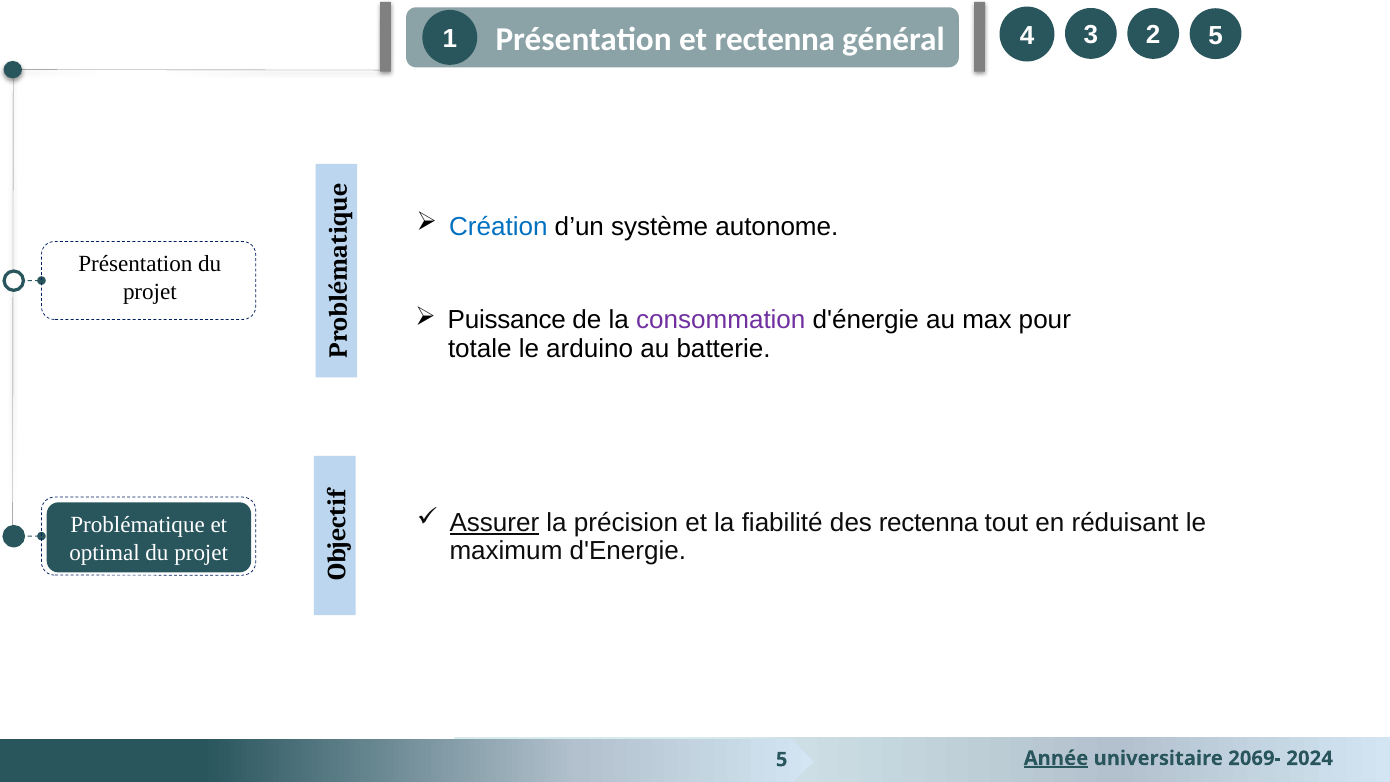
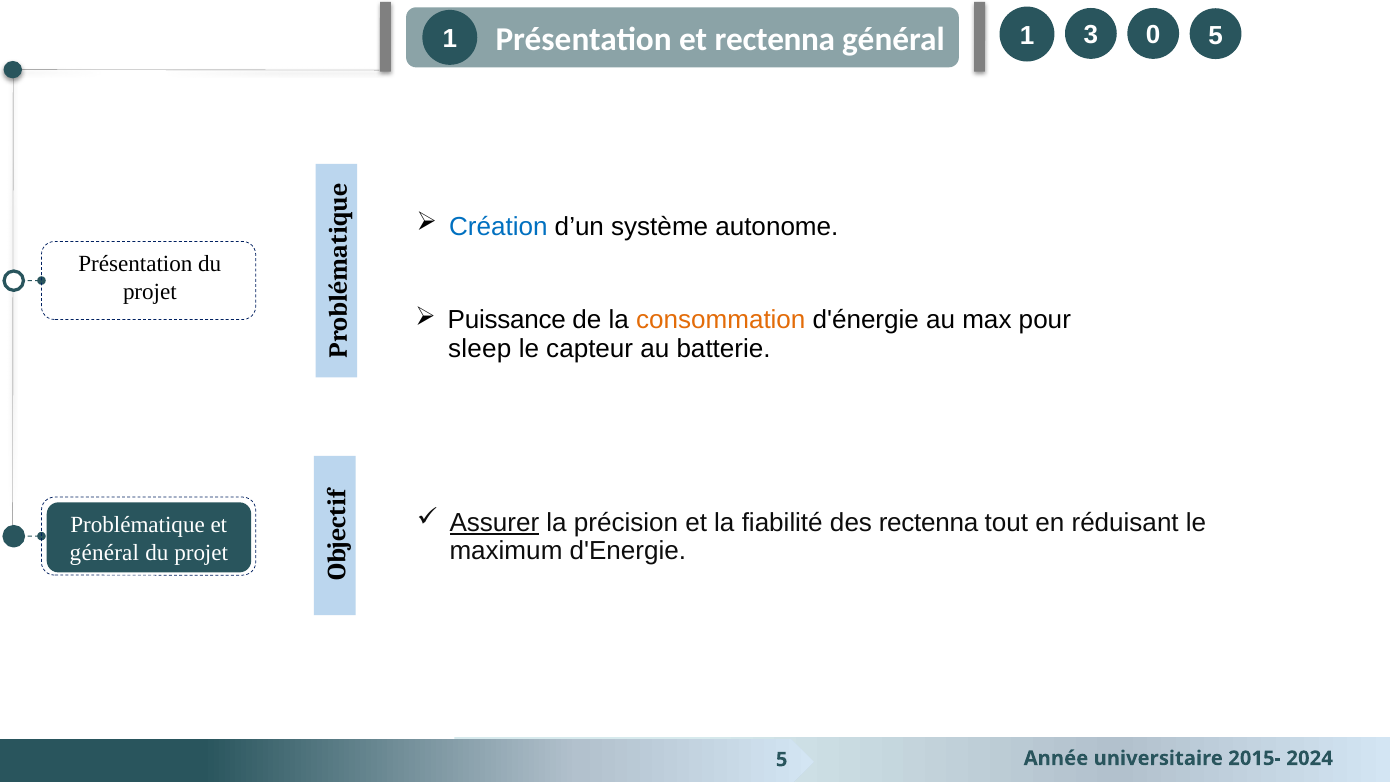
général 4: 4 -> 1 (1027, 36)
2: 2 -> 0 (1153, 35)
consommation colour: purple -> orange (721, 320)
totale: totale -> sleep (480, 348)
arduino: arduino -> capteur (590, 348)
optimal: optimal -> général (104, 553)
Année underline: present -> none (1056, 758)
2069-: 2069- -> 2015- (1255, 758)
